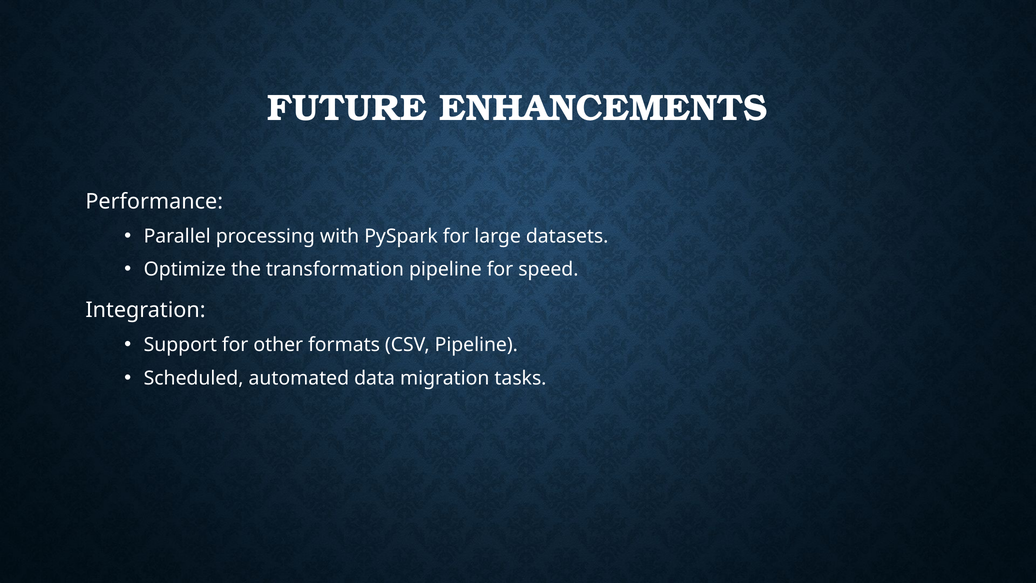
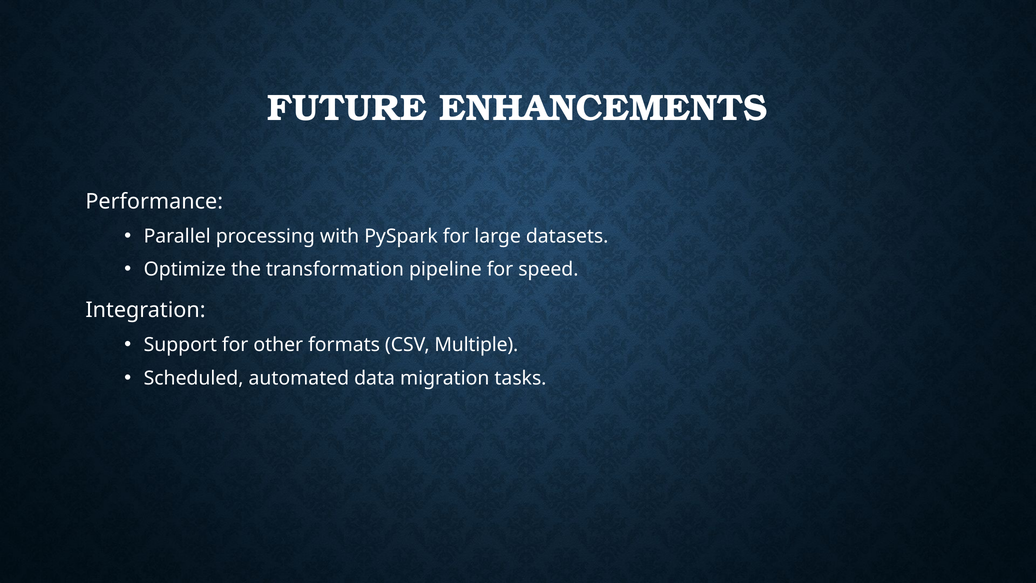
CSV Pipeline: Pipeline -> Multiple (476, 345)
